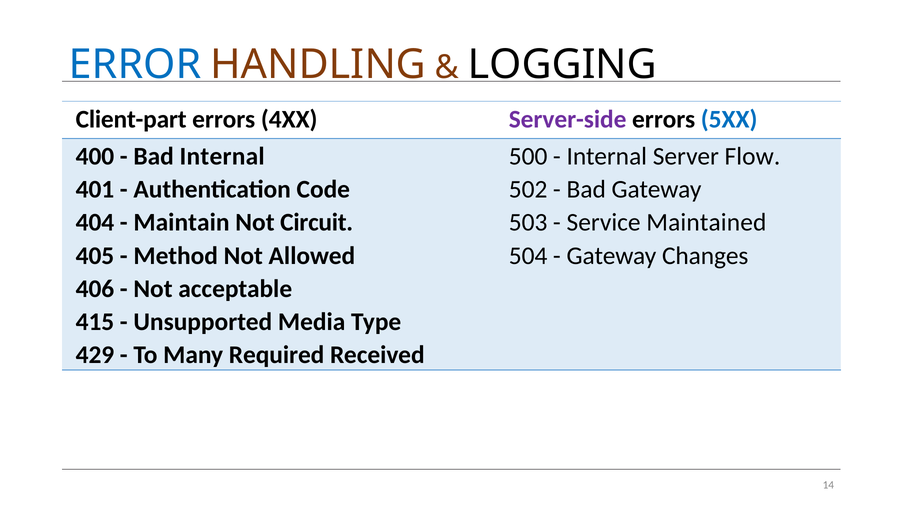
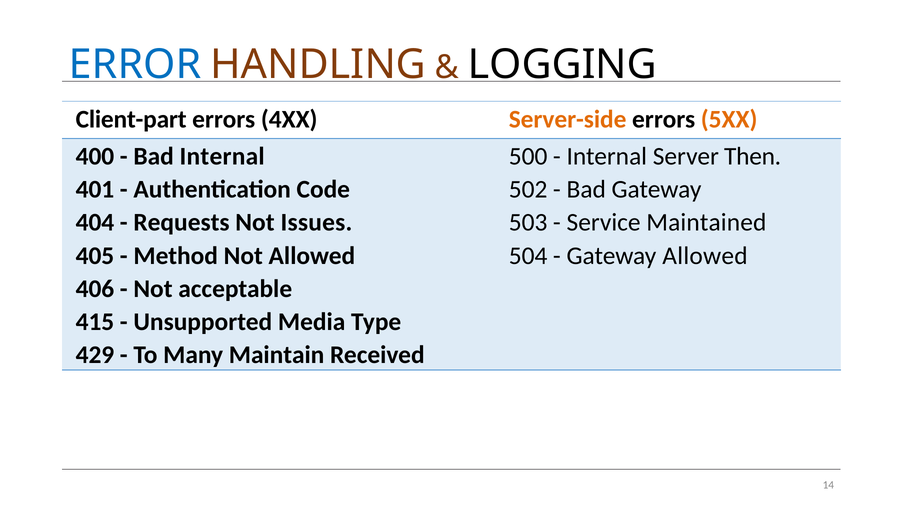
Server-side colour: purple -> orange (568, 119)
5XX colour: blue -> orange (729, 119)
Flow: Flow -> Then (753, 156)
Maintain: Maintain -> Requests (181, 223)
Circuit: Circuit -> Issues (316, 223)
Gateway Changes: Changes -> Allowed (705, 256)
Required: Required -> Maintain (277, 355)
